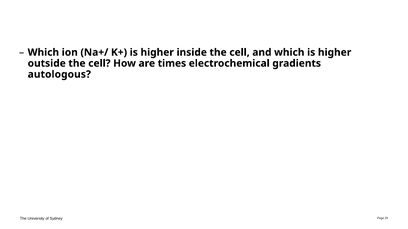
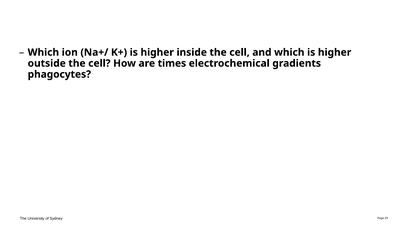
autologous: autologous -> phagocytes (59, 74)
